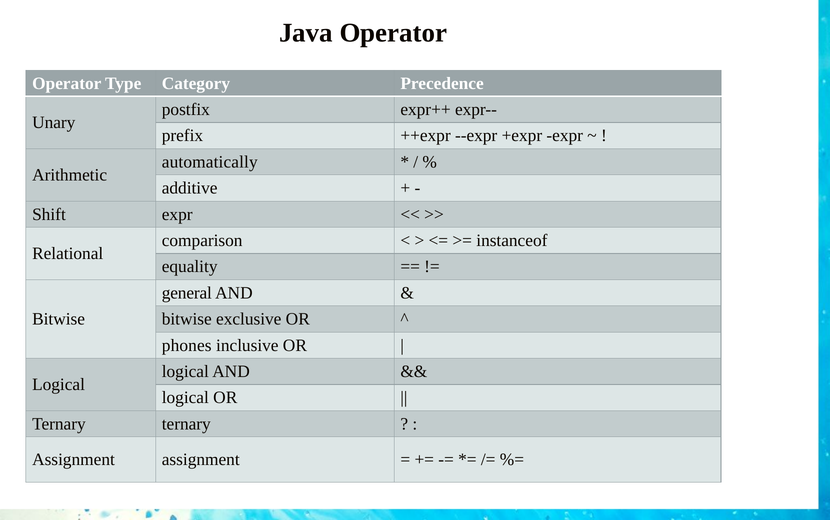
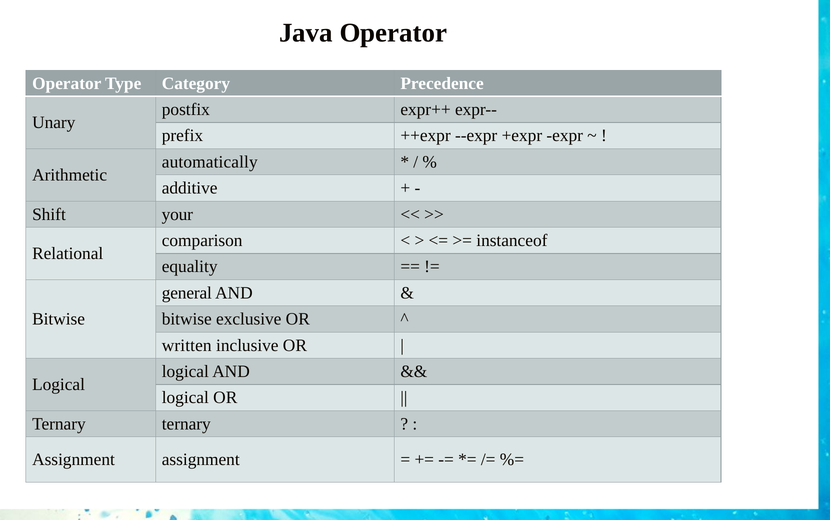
Shift expr: expr -> your (177, 214)
phones: phones -> written (187, 345)
